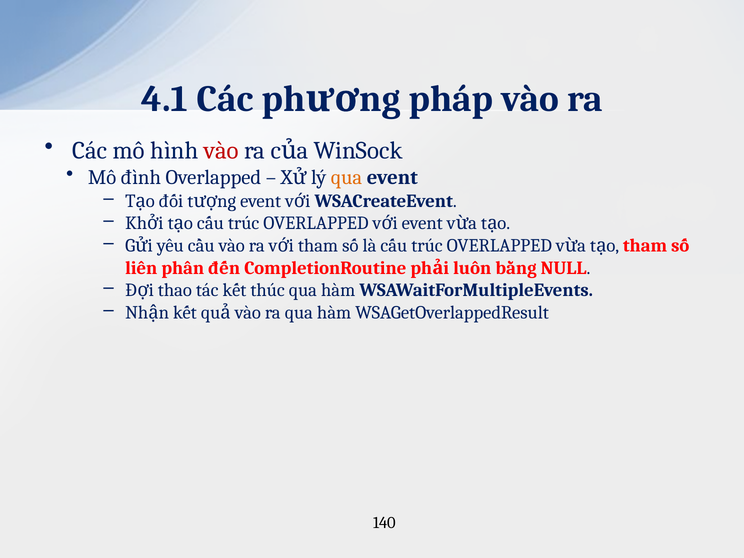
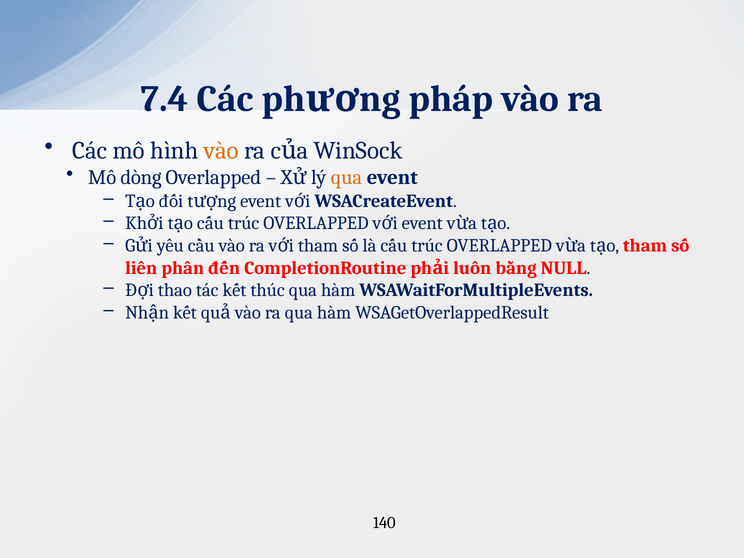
4.1: 4.1 -> 7.4 (165, 99)
vào colour: red -> orange (221, 150)
đình: đình -> dòng (141, 178)
